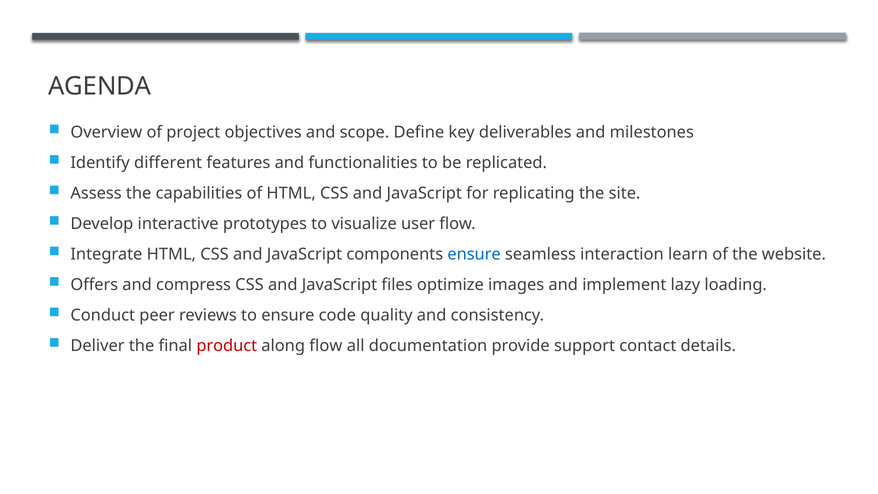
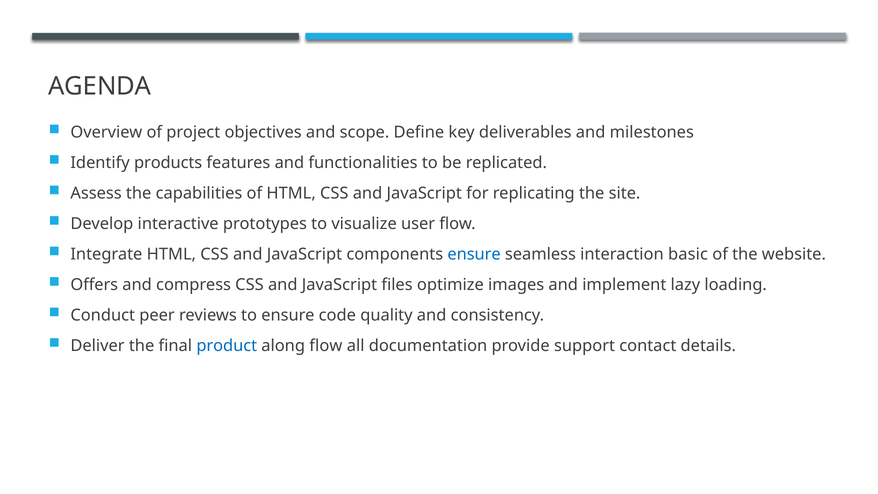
different: different -> products (168, 163)
learn: learn -> basic (688, 254)
product colour: red -> blue (227, 346)
